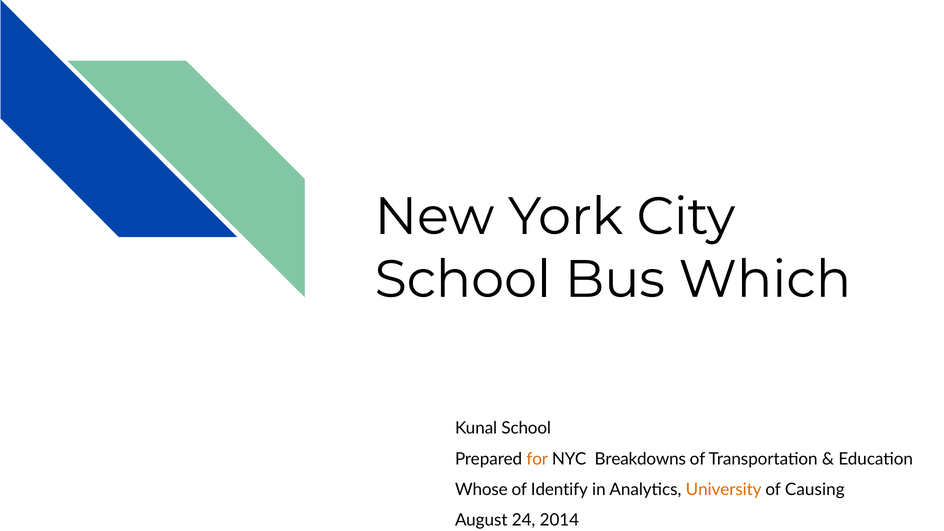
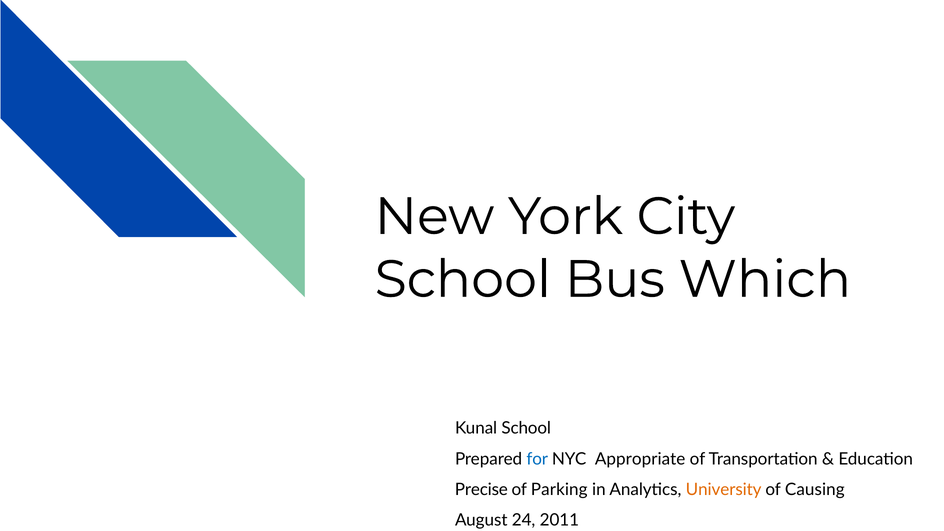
for colour: orange -> blue (537, 459)
Breakdowns: Breakdowns -> Appropriate (640, 459)
Whose: Whose -> Precise (481, 490)
Identify: Identify -> Parking (559, 490)
2014: 2014 -> 2011 (559, 520)
